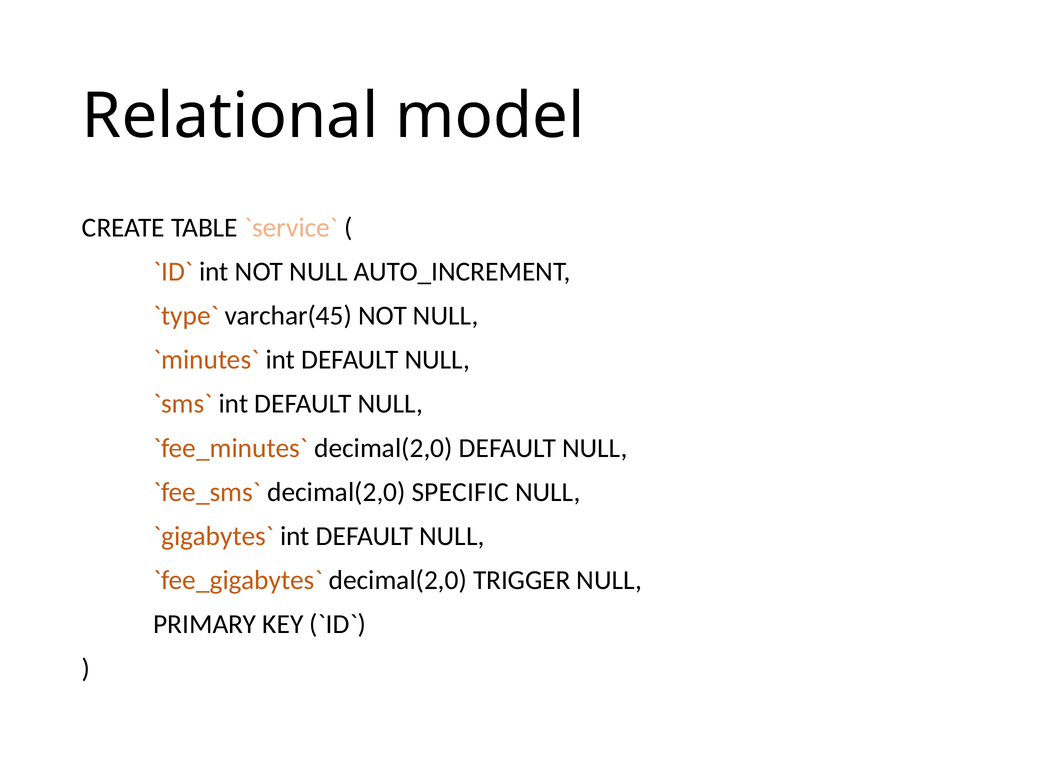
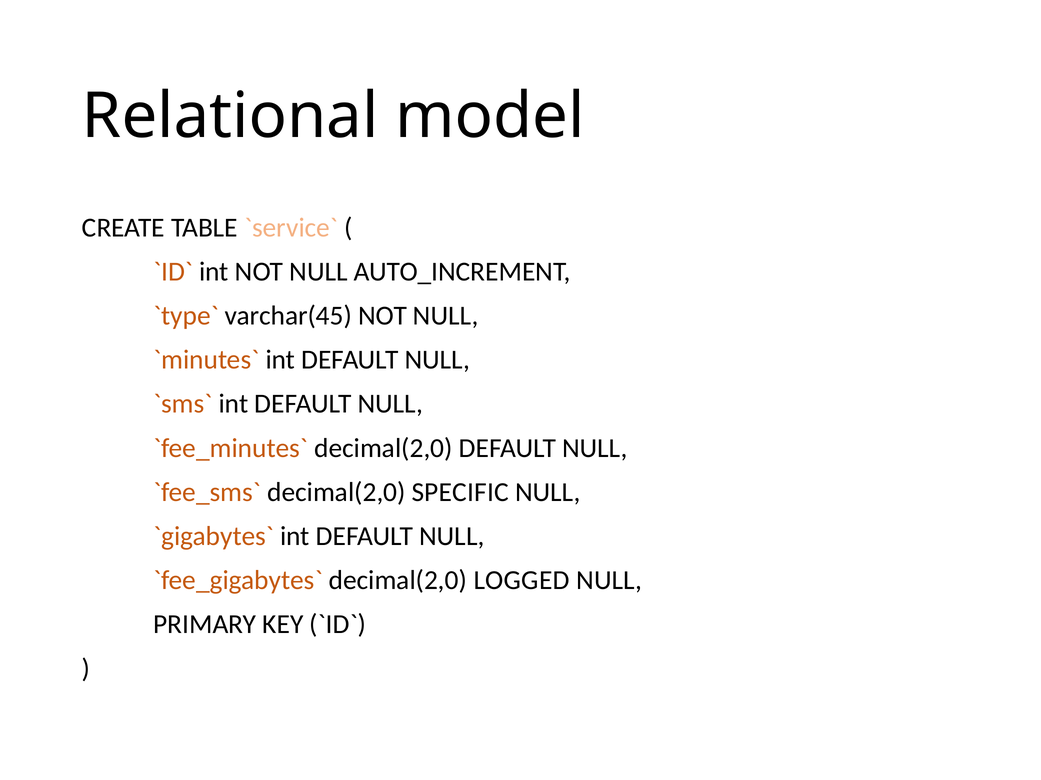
TRIGGER: TRIGGER -> LOGGED (522, 581)
